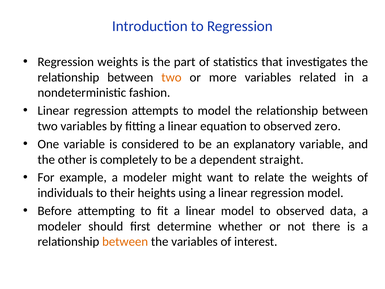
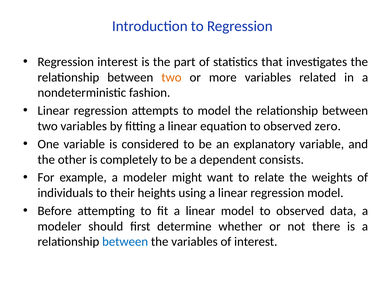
Regression weights: weights -> interest (118, 62)
straight: straight -> consists (282, 159)
between colour: orange -> blue (125, 242)
